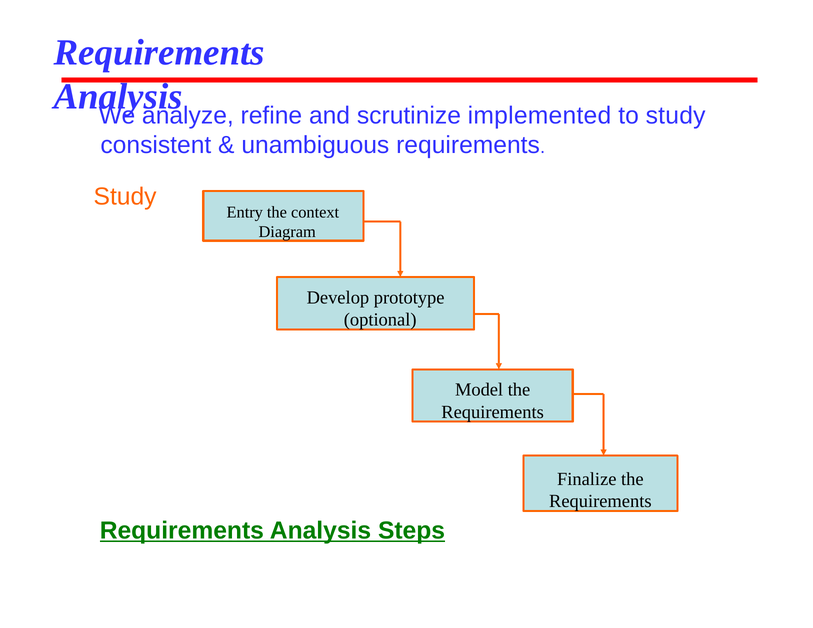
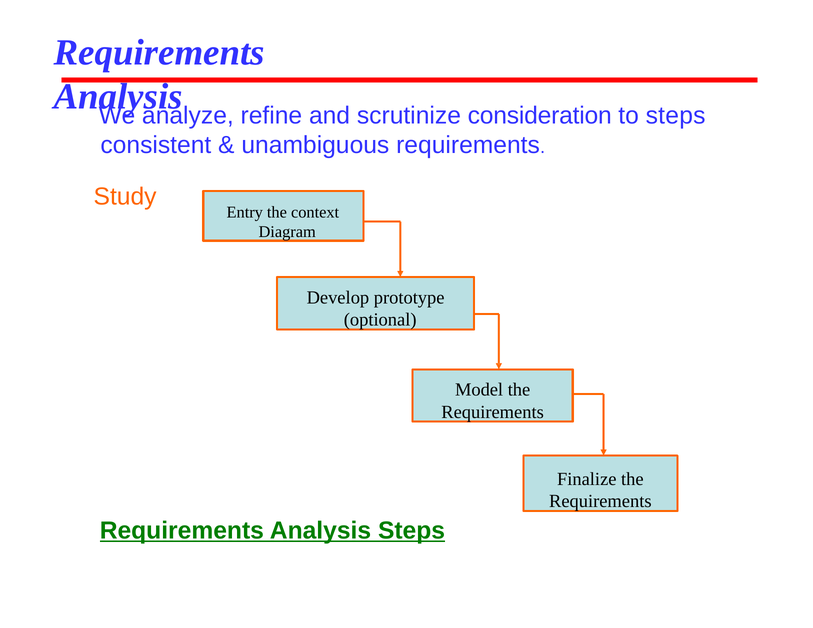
implemented: implemented -> consideration (540, 116)
to study: study -> steps (676, 116)
